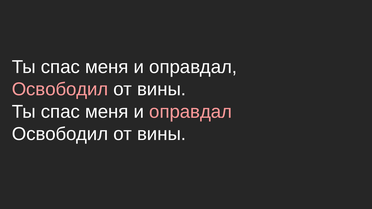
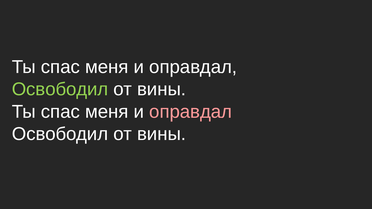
Освободил colour: pink -> light green (60, 89)
